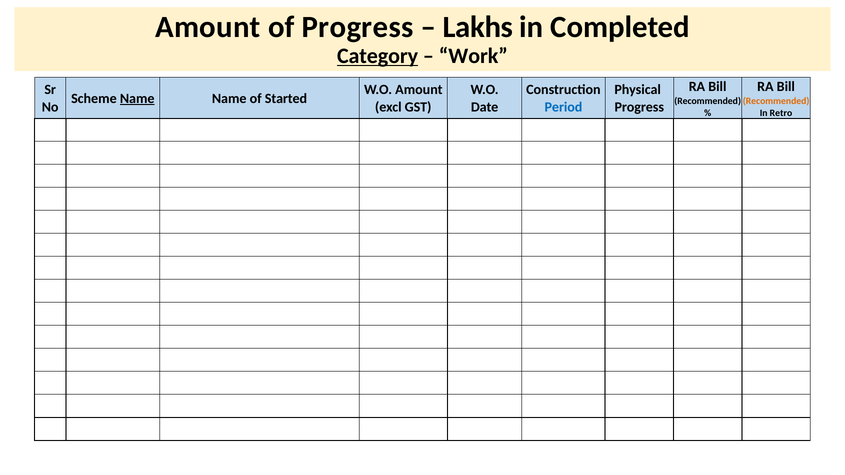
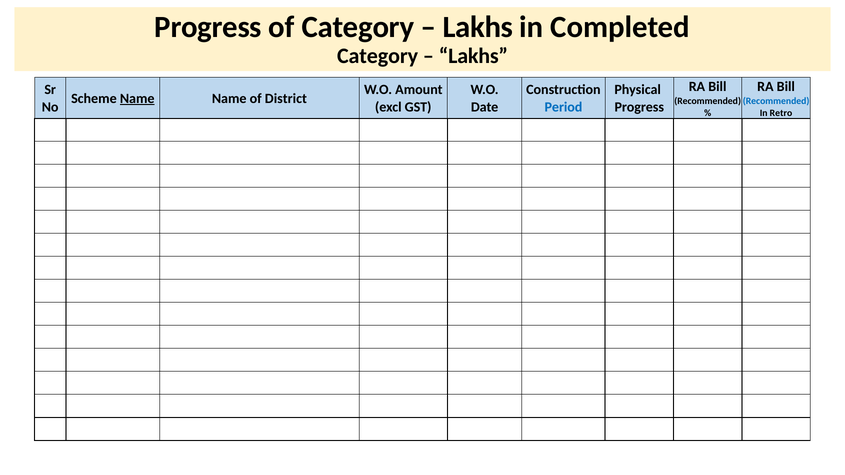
Amount: Amount -> Progress (208, 27)
of Progress: Progress -> Category (358, 27)
Category underline: present -> none (378, 56)
Work: Work -> Lakhs (473, 56)
Started: Started -> District (286, 98)
Recommended colour: orange -> blue (776, 101)
